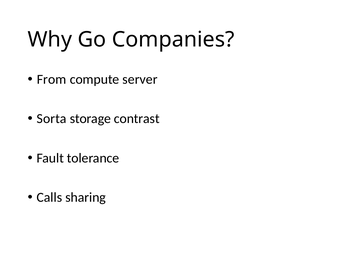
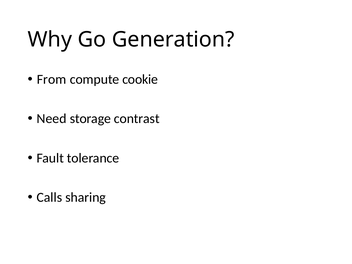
Companies: Companies -> Generation (173, 39)
server: server -> cookie (140, 79)
Sorta: Sorta -> Need (52, 119)
